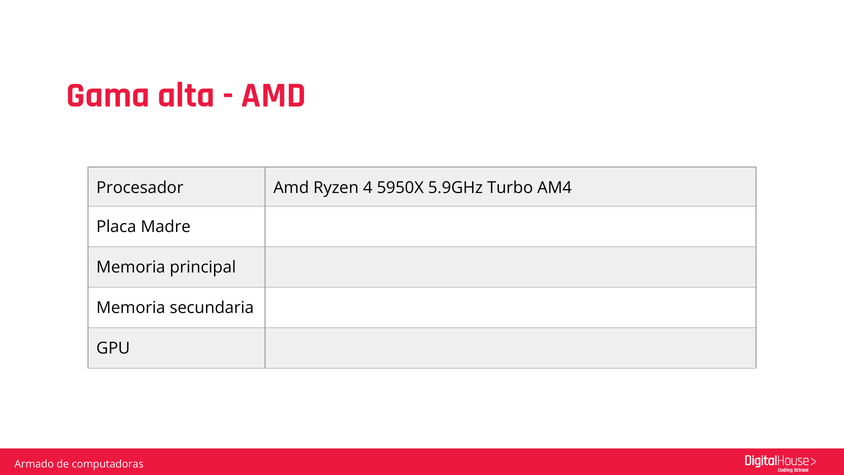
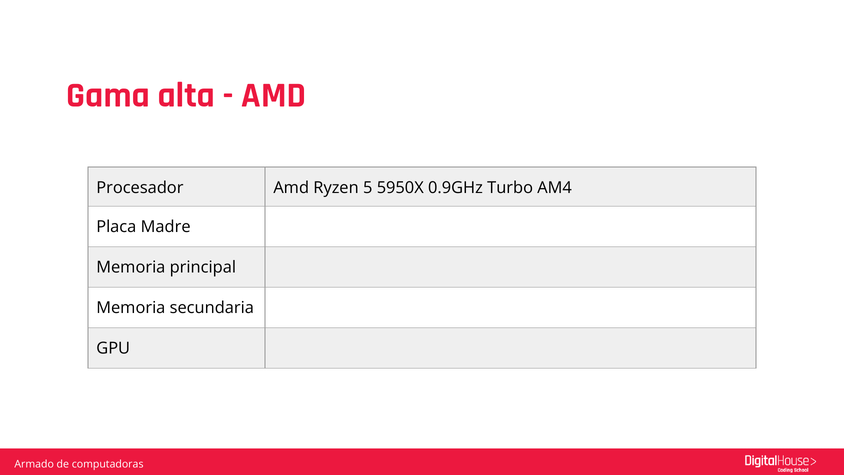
4: 4 -> 5 (368, 188)
5.9GHz: 5.9GHz -> 0.9GHz (455, 188)
